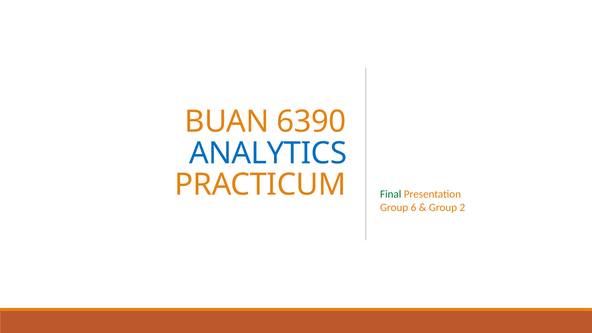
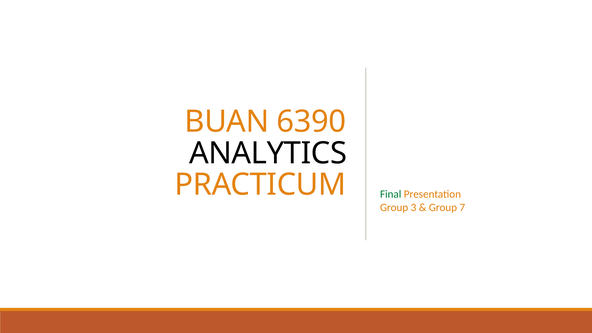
ANALYTICS colour: blue -> black (268, 153)
6: 6 -> 3 (414, 208)
2: 2 -> 7 (462, 208)
